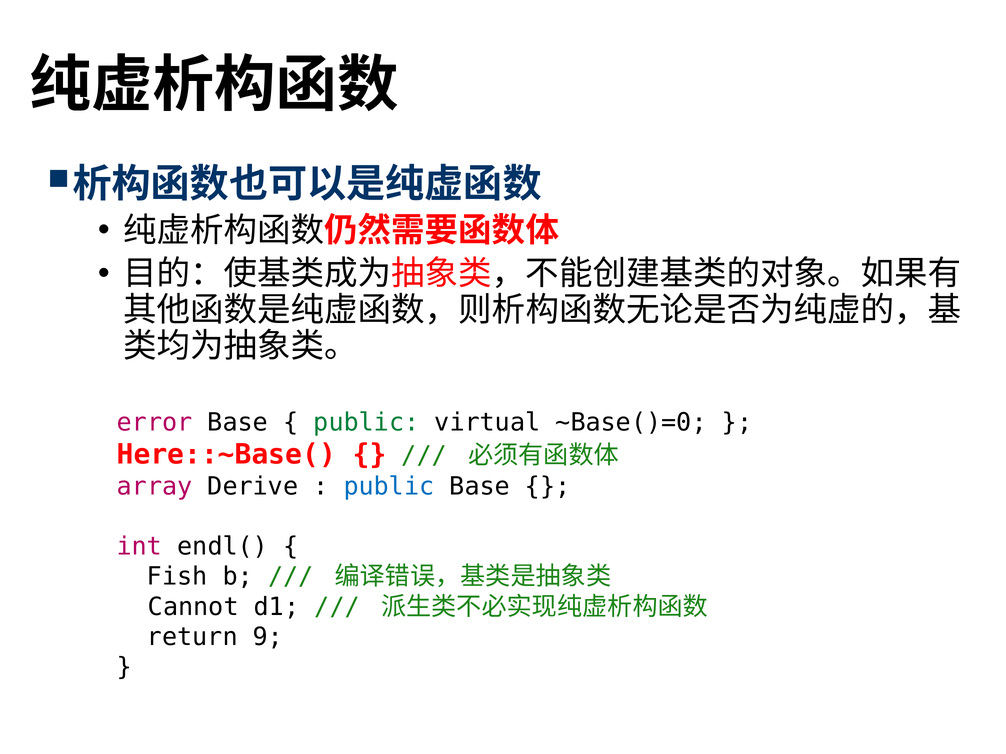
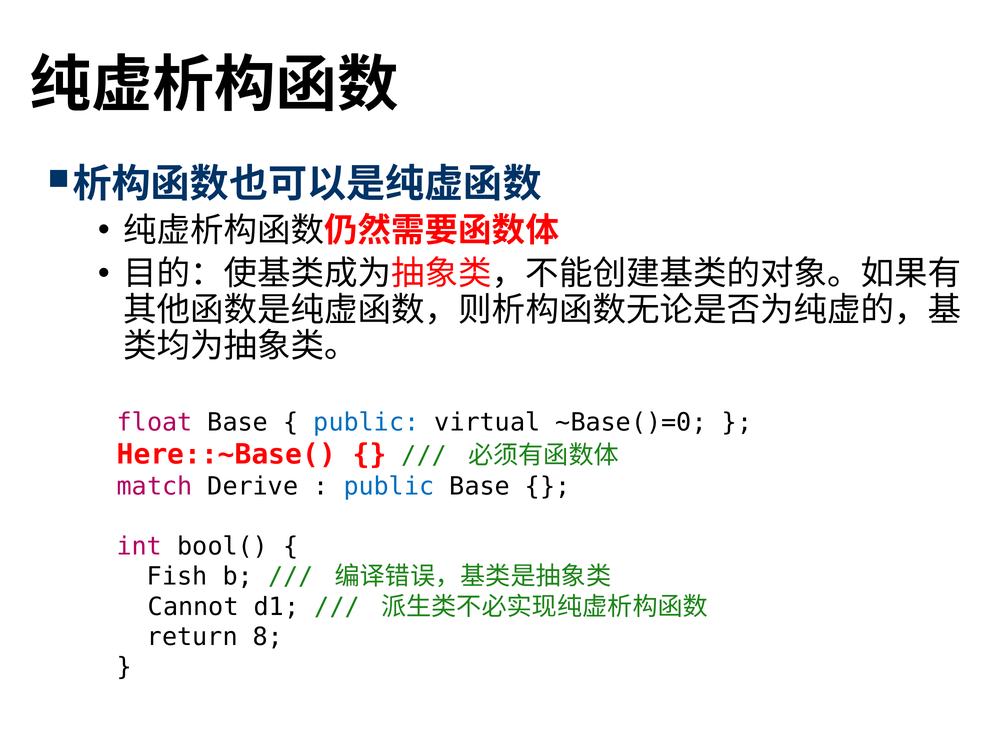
error: error -> float (155, 423)
public colour: green -> blue (366, 423)
array: array -> match (155, 487)
endl(: endl( -> bool( (223, 547)
9: 9 -> 8 (268, 637)
